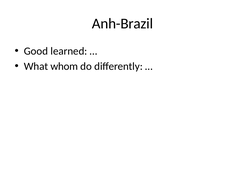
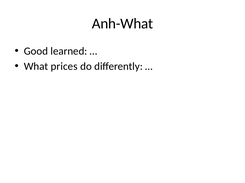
Anh-Brazil: Anh-Brazil -> Anh-What (123, 24)
whom: whom -> prices (64, 67)
